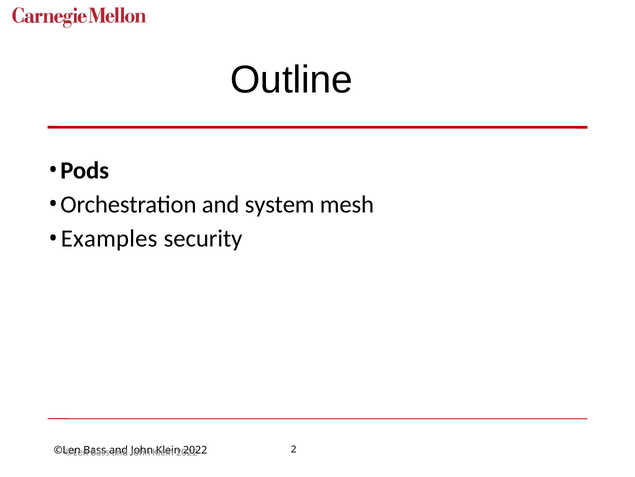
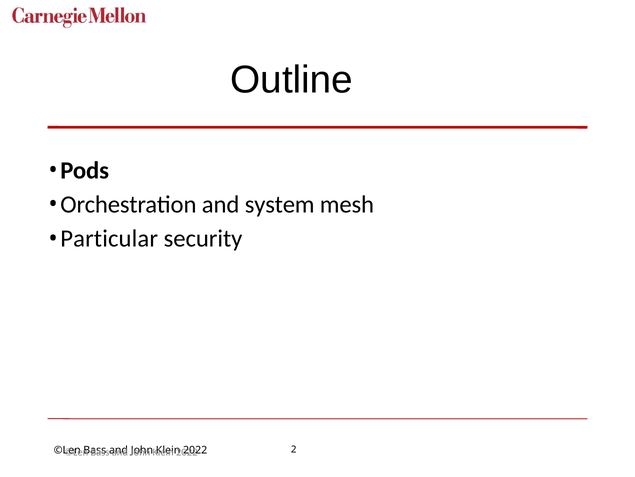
Examples: Examples -> Particular (109, 238)
